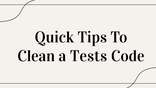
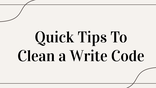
Tests: Tests -> Write (89, 56)
